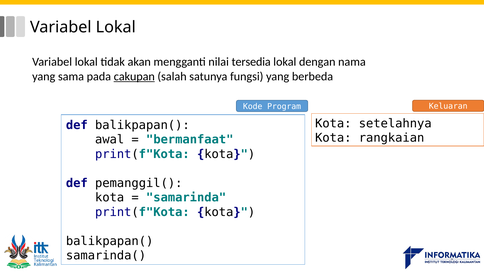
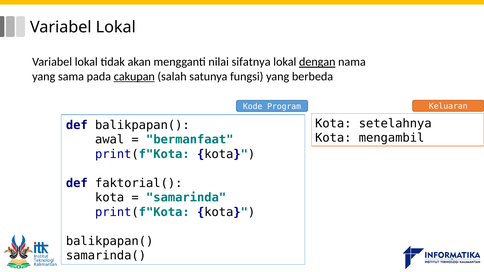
tersedia: tersedia -> sifatnya (251, 62)
dengan underline: none -> present (317, 62)
rangkaian: rangkaian -> mengambil (392, 138)
pemanggil(: pemanggil( -> faktorial( (139, 183)
